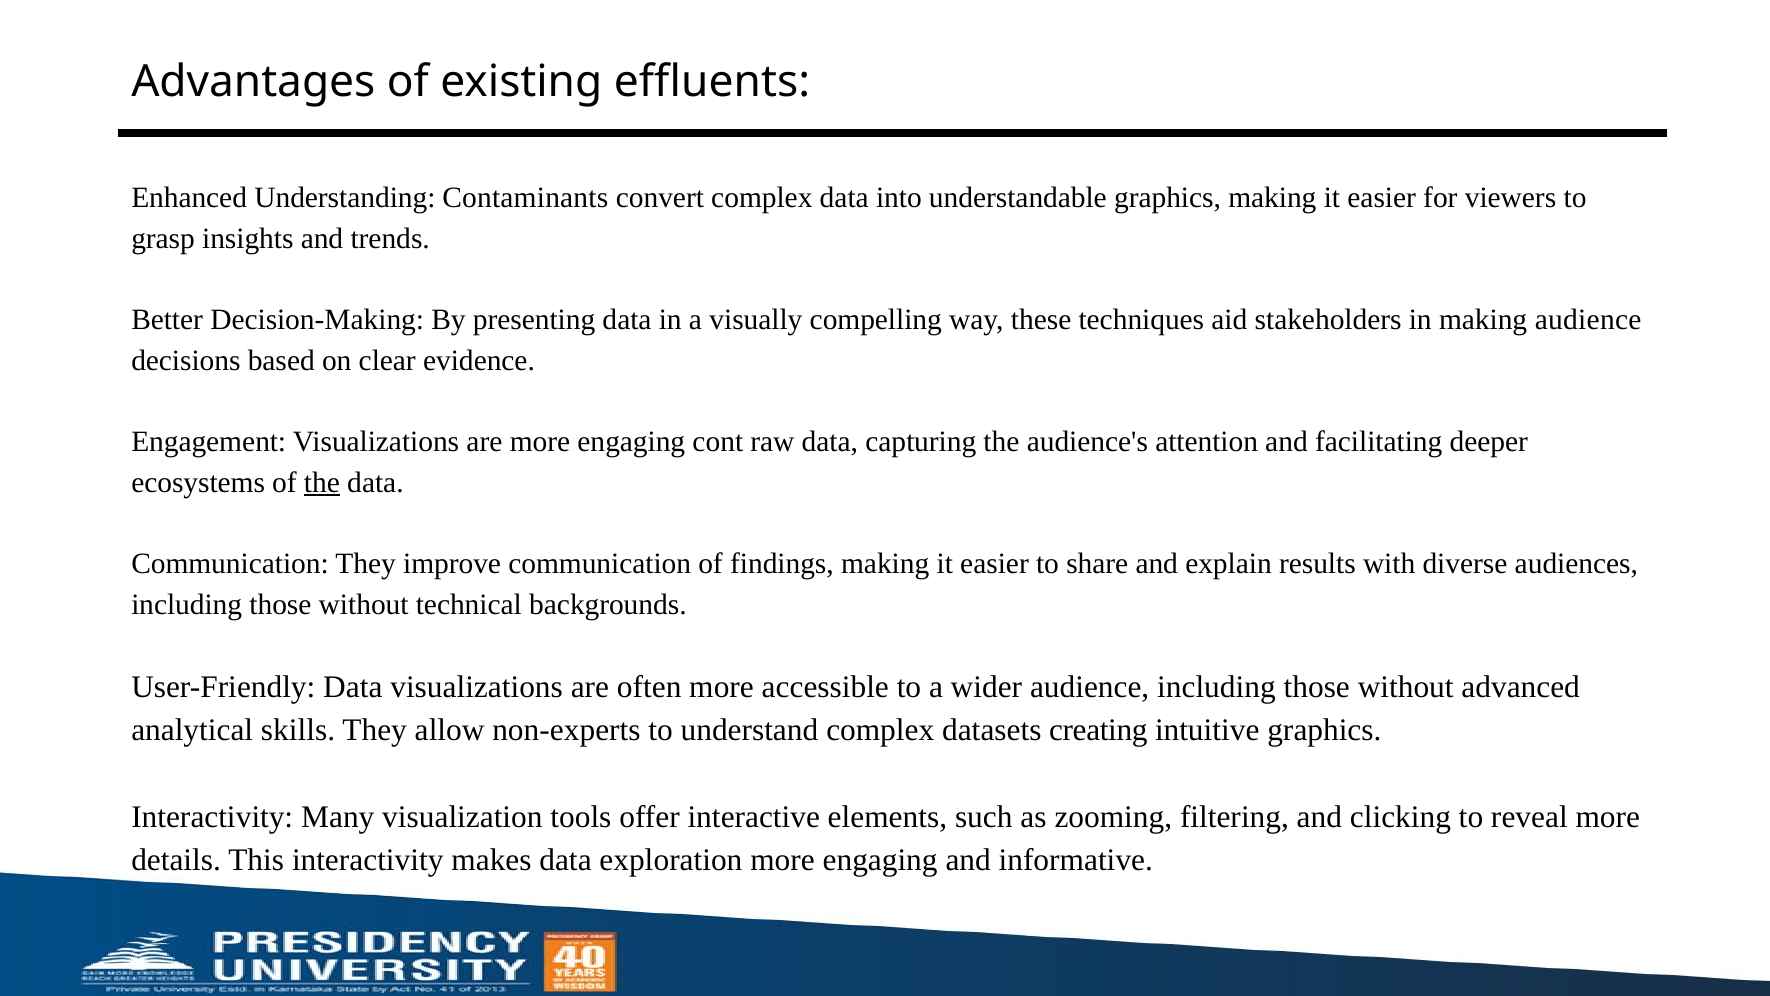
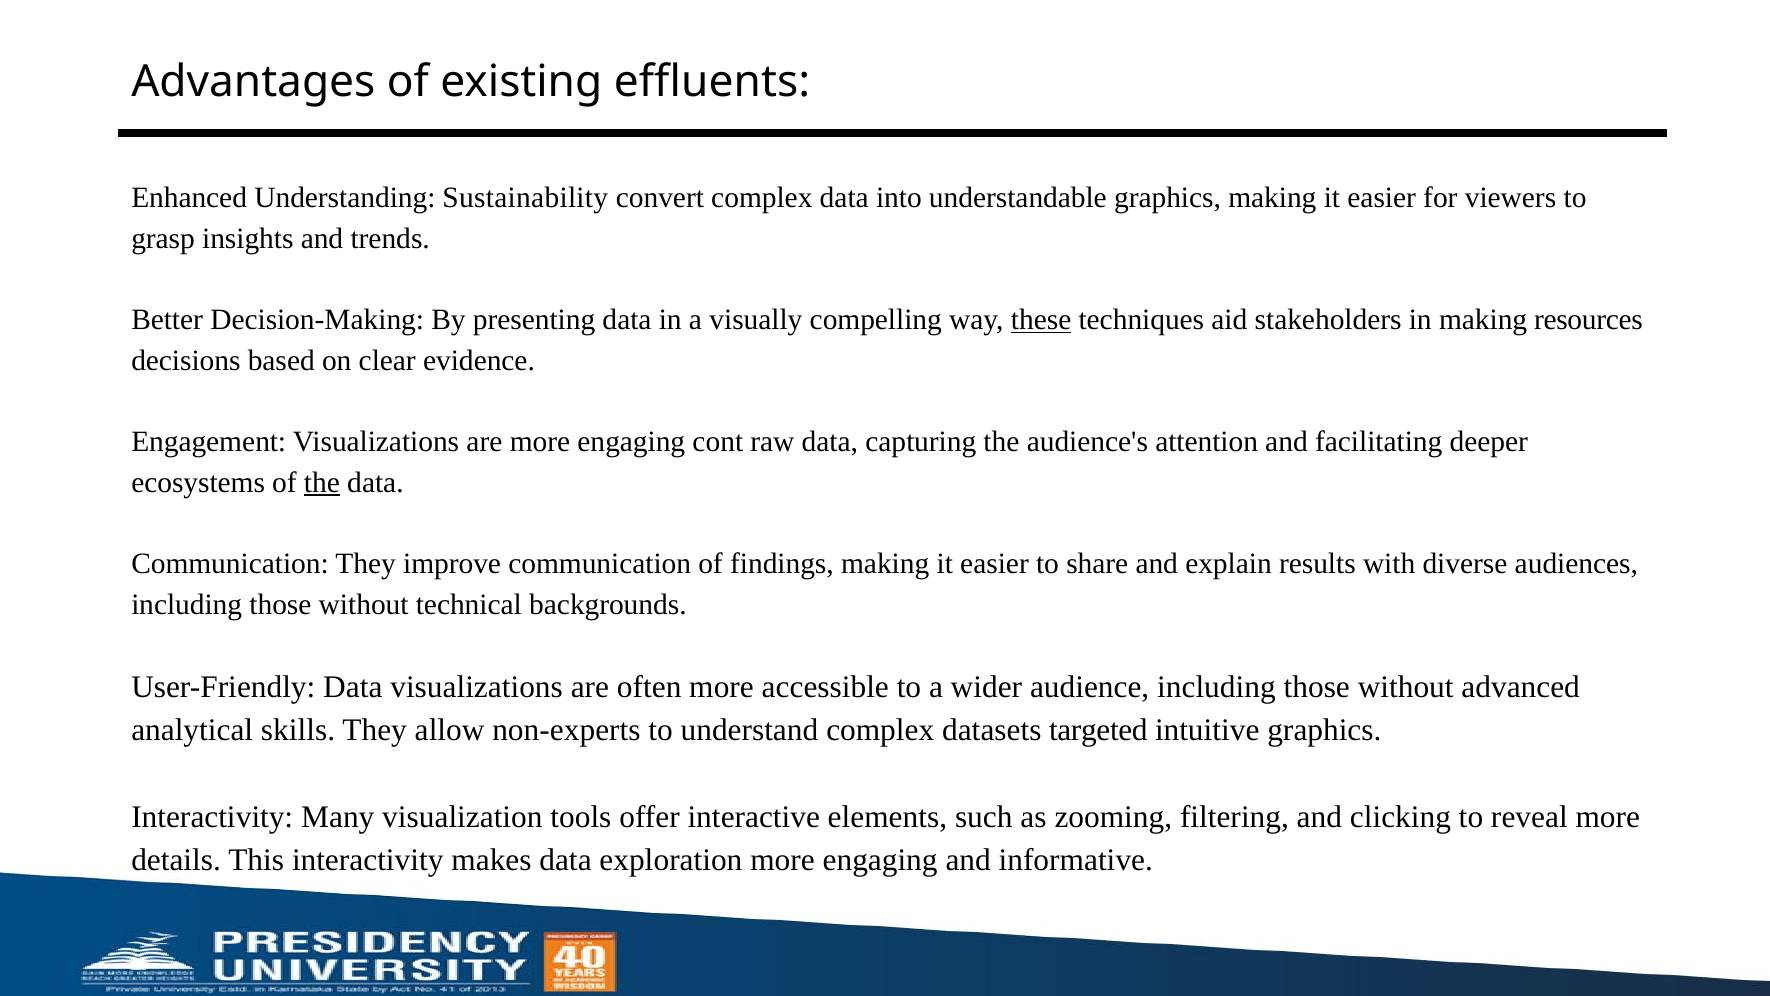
Contaminants: Contaminants -> Sustainability (525, 198)
these underline: none -> present (1041, 320)
making audience: audience -> resources (1588, 320)
creating: creating -> targeted (1098, 730)
